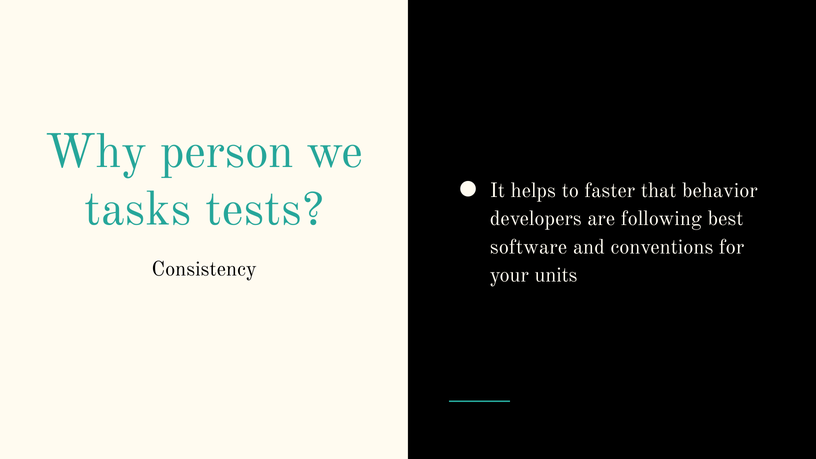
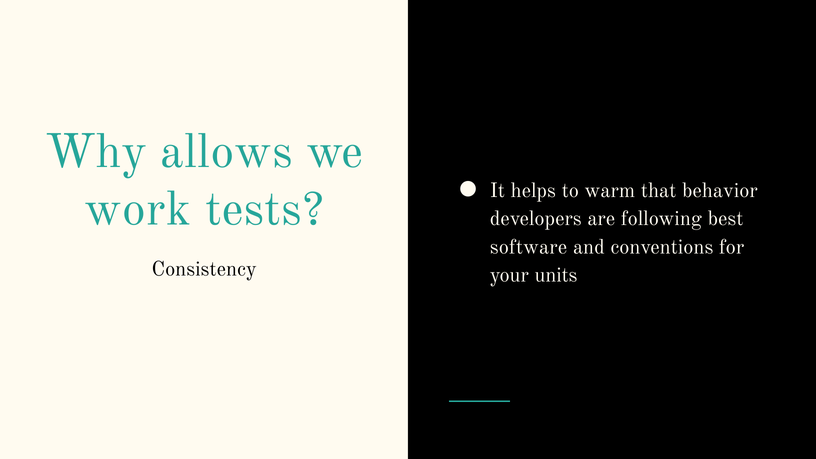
person: person -> allows (227, 152)
faster: faster -> warm (610, 191)
tasks: tasks -> work (138, 209)
